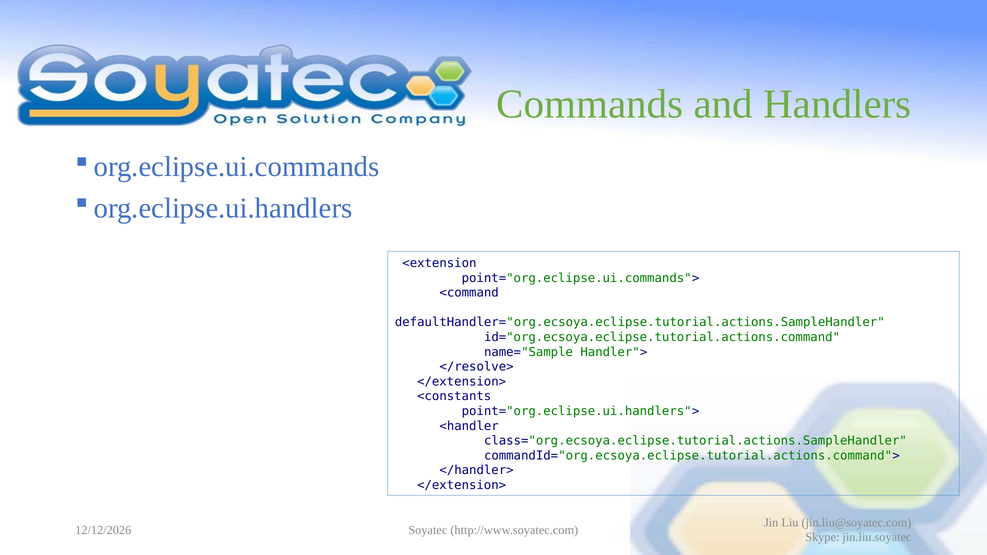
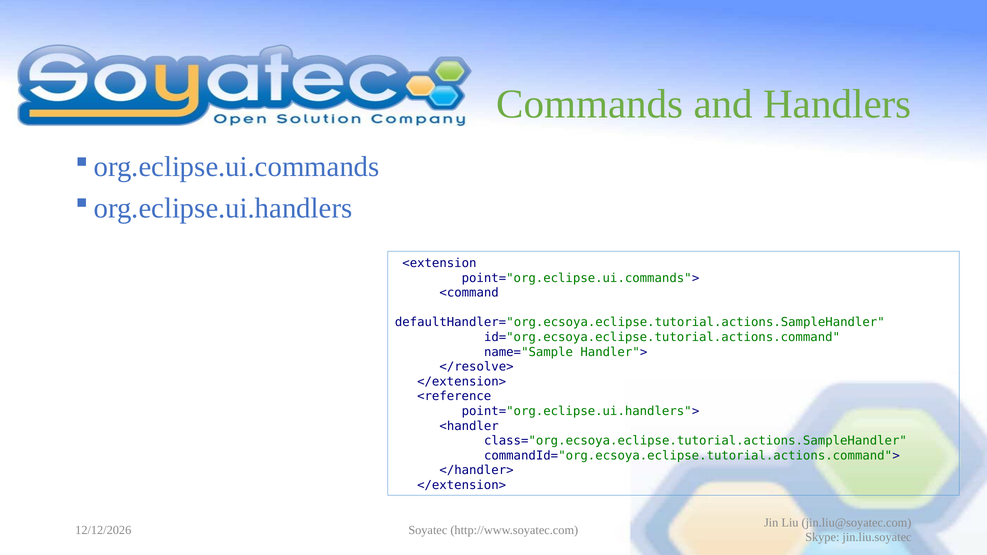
<constants: <constants -> <reference (454, 397)
